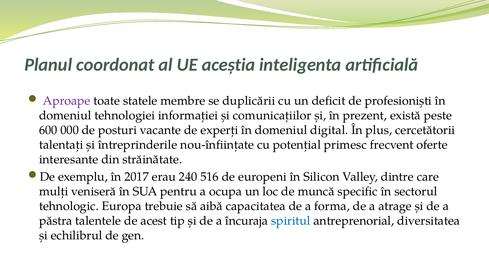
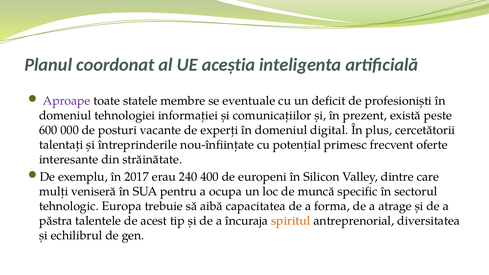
duplicării: duplicării -> eventuale (249, 101)
516: 516 -> 400 (210, 177)
spiritul colour: blue -> orange (291, 221)
